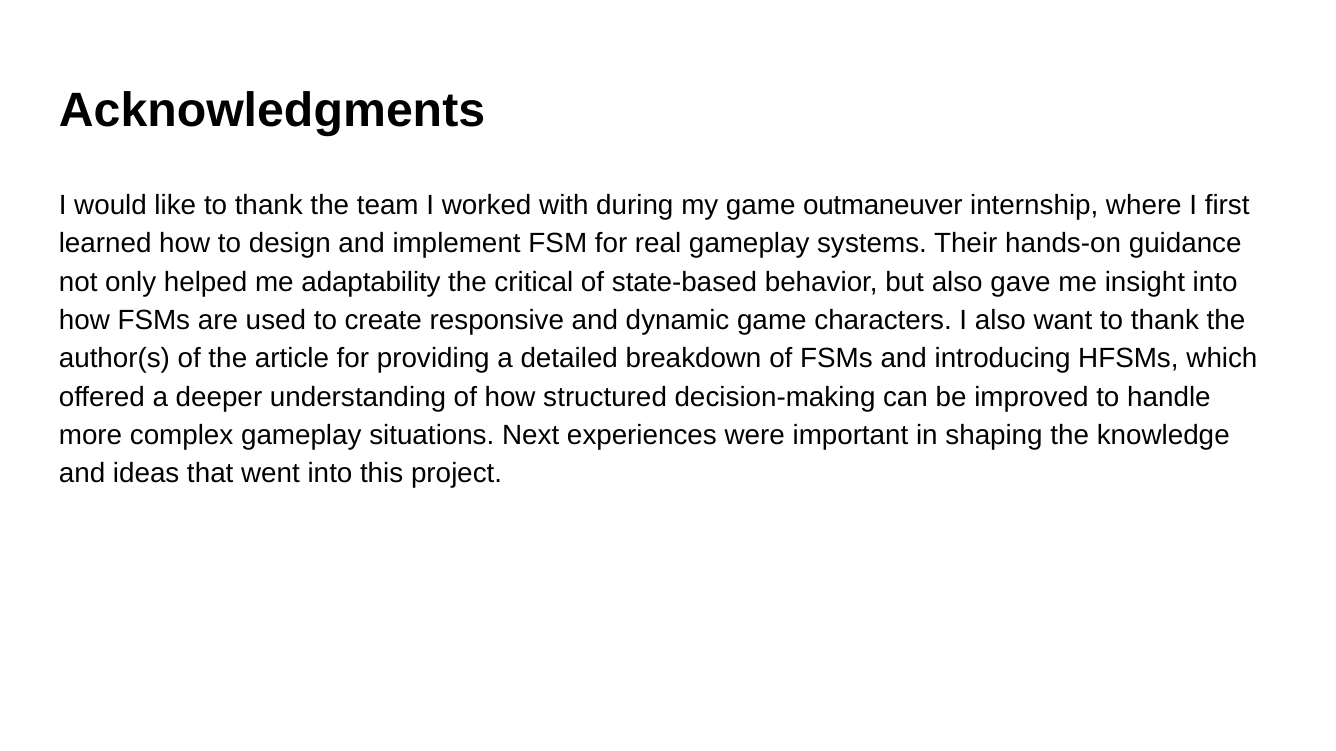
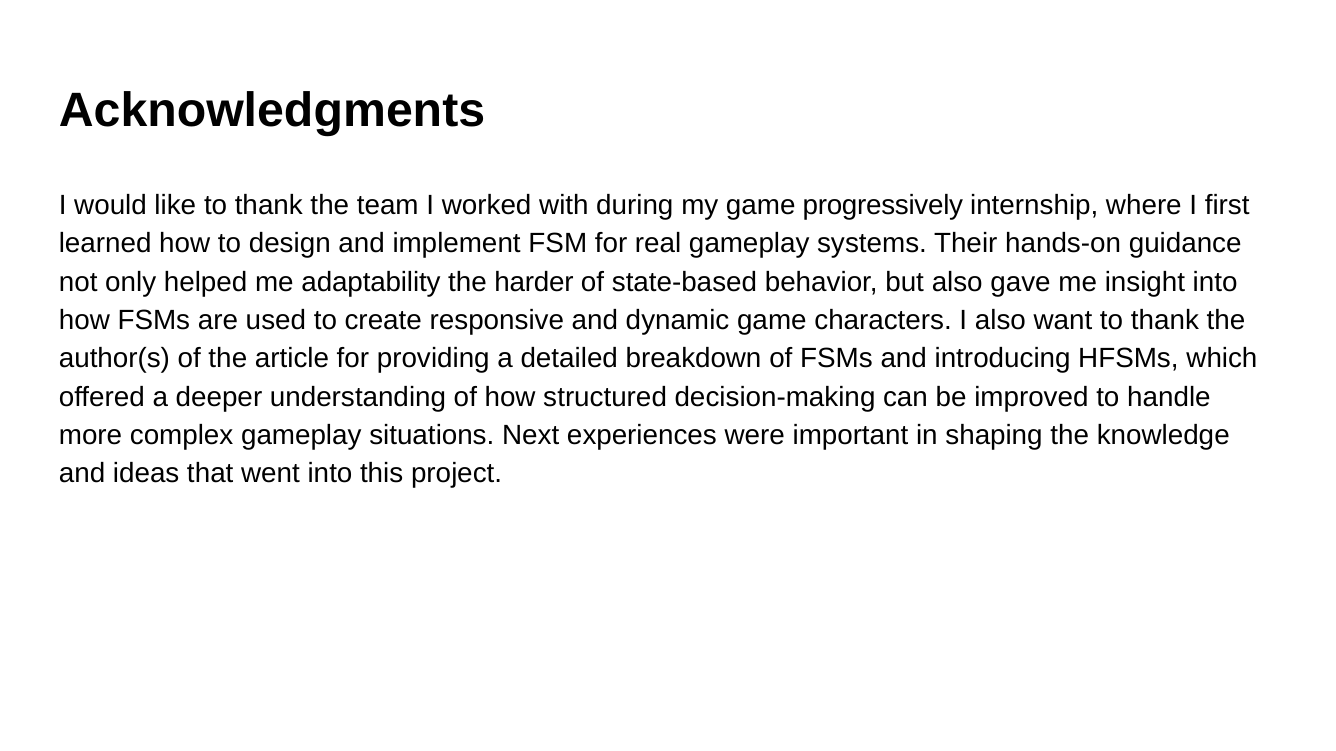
outmaneuver: outmaneuver -> progressively (883, 205)
critical: critical -> harder (534, 282)
